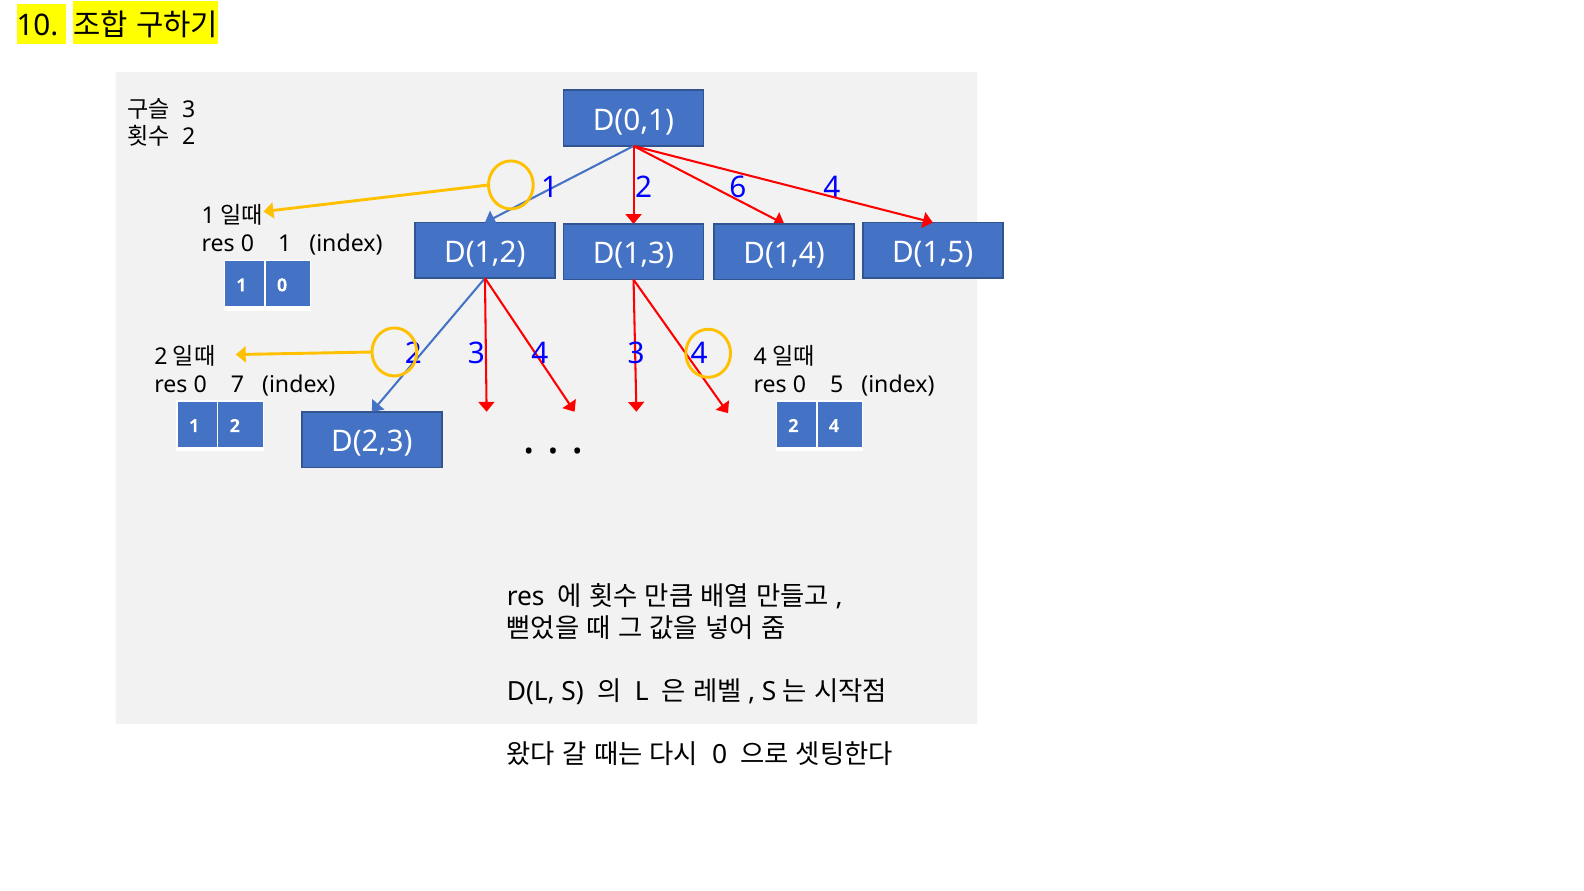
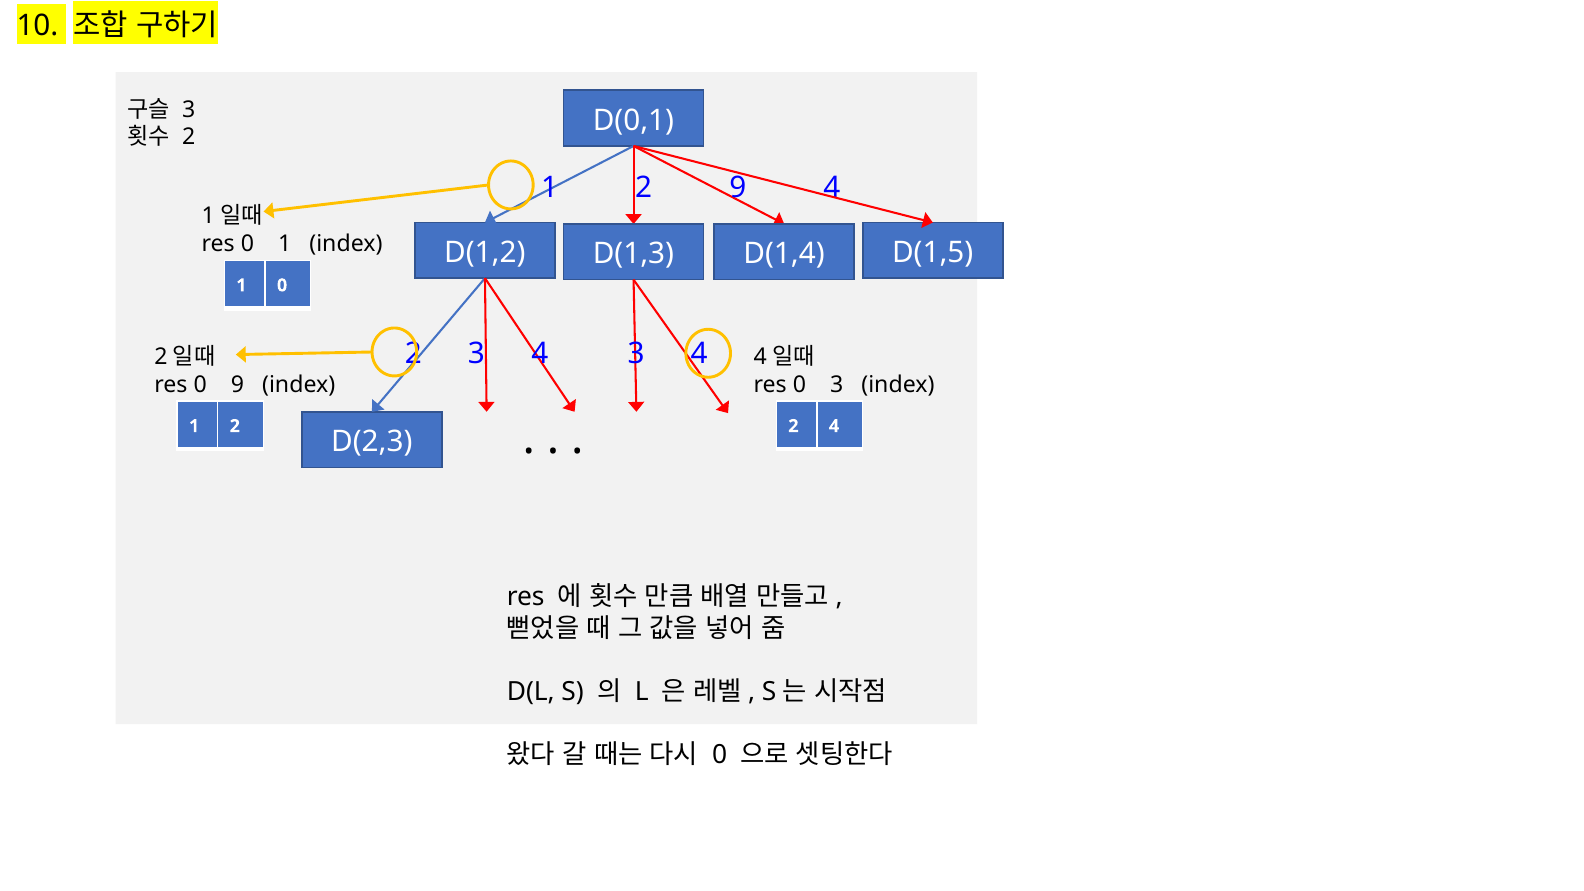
2 6: 6 -> 9 (738, 188)
0 7: 7 -> 9 (237, 385)
0 5: 5 -> 3 (837, 385)
